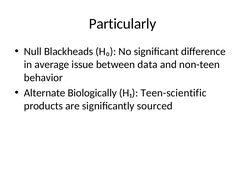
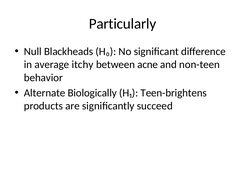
issue: issue -> itchy (83, 64)
data: data -> acne (148, 64)
Teen-scientific: Teen-scientific -> Teen-brightens (174, 93)
sourced: sourced -> succeed (155, 106)
